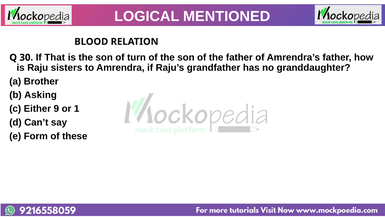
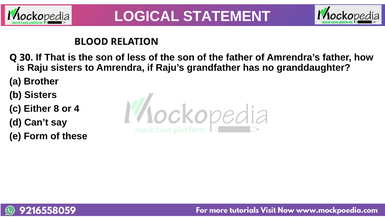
MENTIONED: MENTIONED -> STATEMENT (227, 16)
turn: turn -> less (137, 57)
b Asking: Asking -> Sisters (41, 95)
9: 9 -> 8 (56, 109)
1: 1 -> 4 (77, 109)
